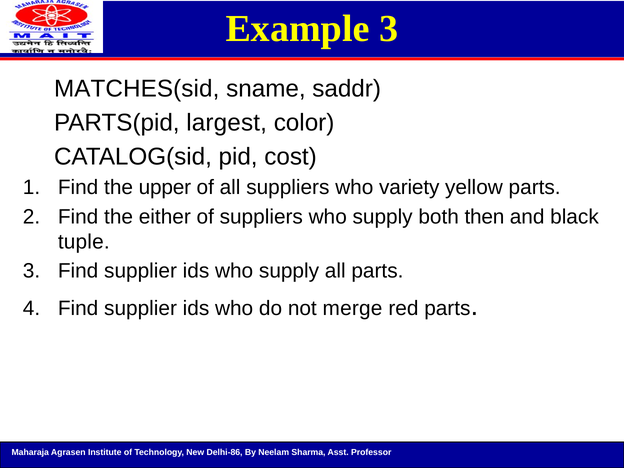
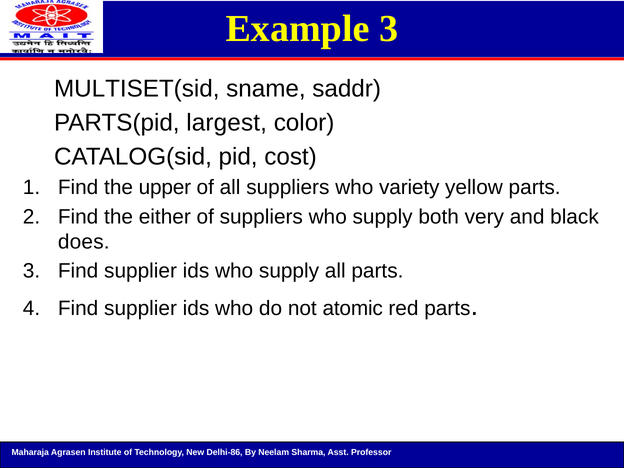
MATCHES(sid: MATCHES(sid -> MULTISET(sid (137, 89)
then: then -> very (484, 217)
tuple: tuple -> does (84, 242)
merge: merge -> atomic (353, 308)
